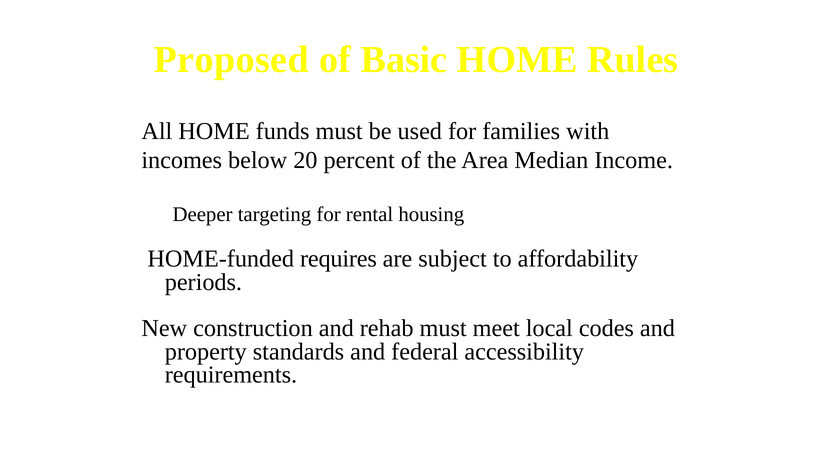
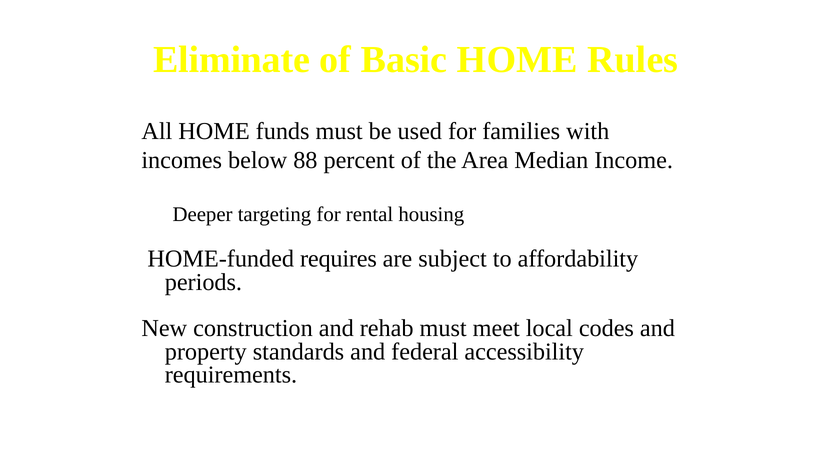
Proposed: Proposed -> Eliminate (232, 60)
20: 20 -> 88 (305, 160)
